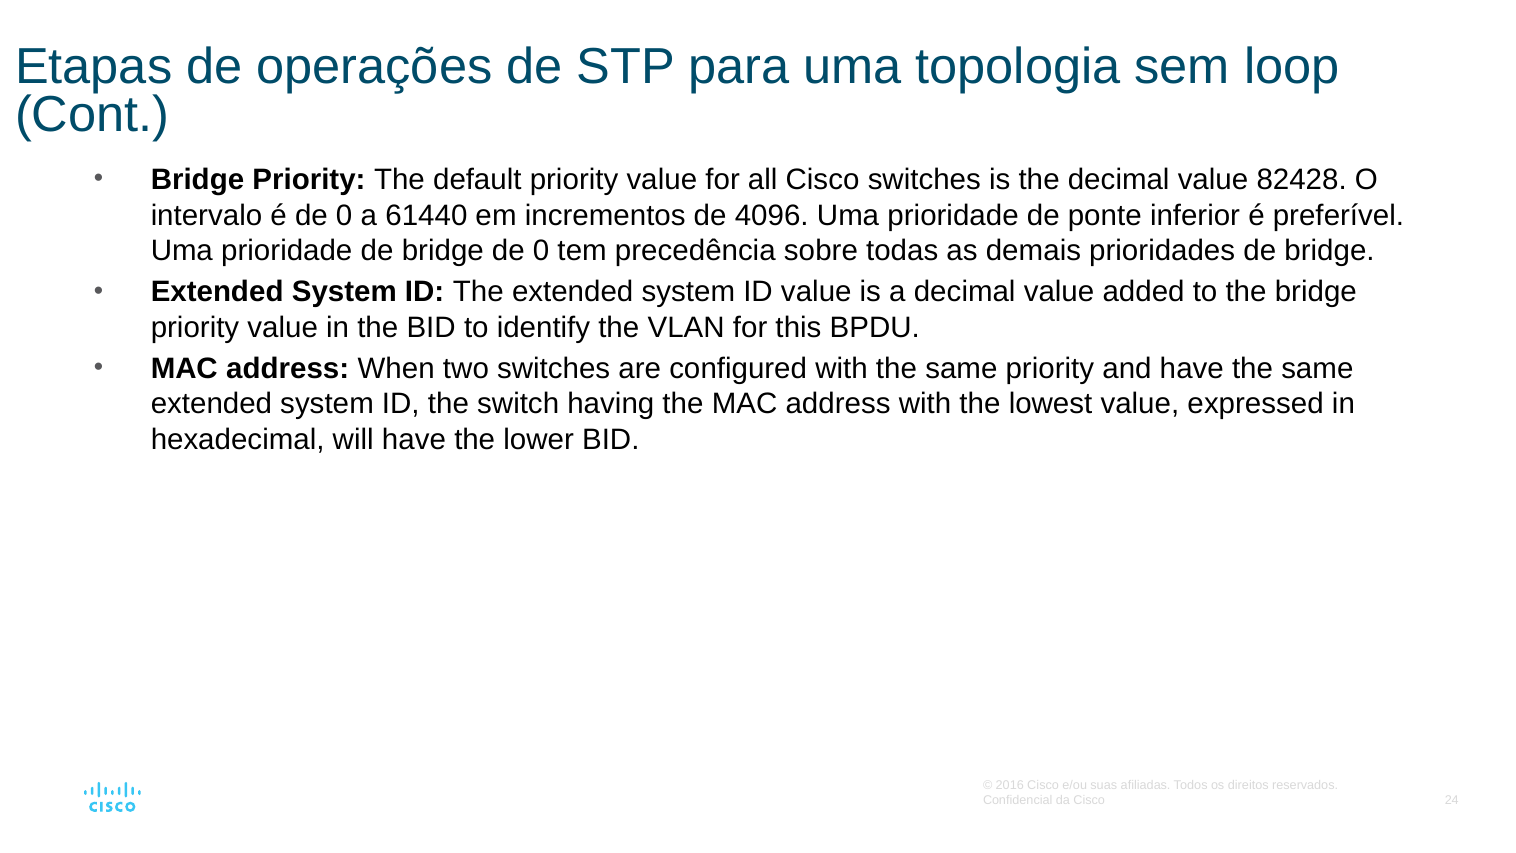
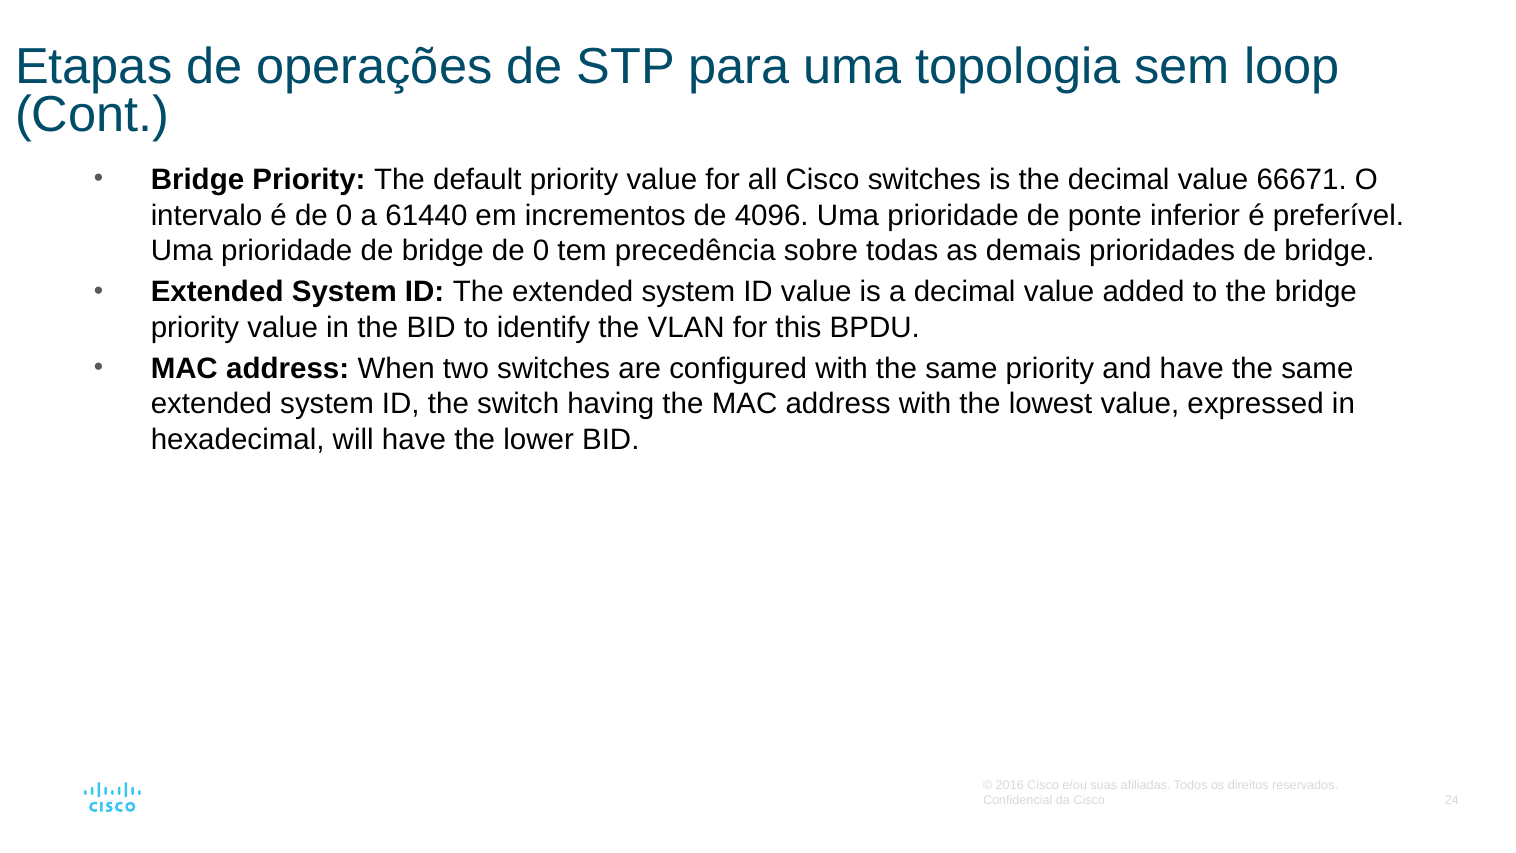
82428: 82428 -> 66671 (1302, 180)
